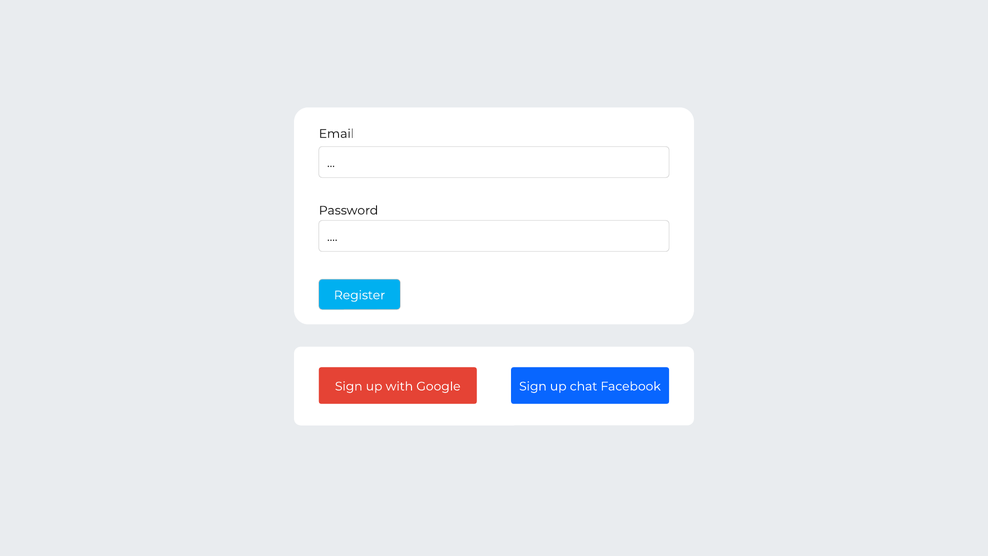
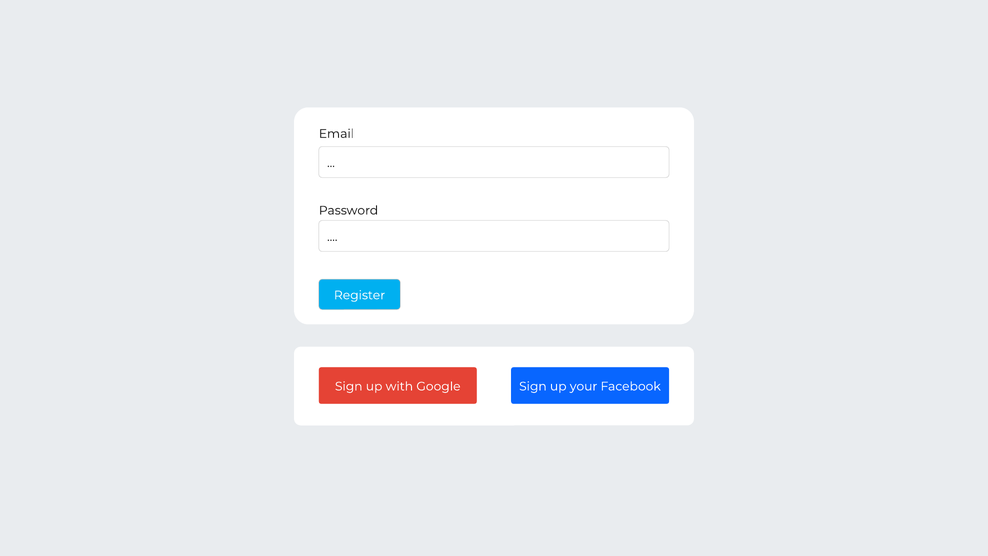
chat: chat -> your (584, 386)
